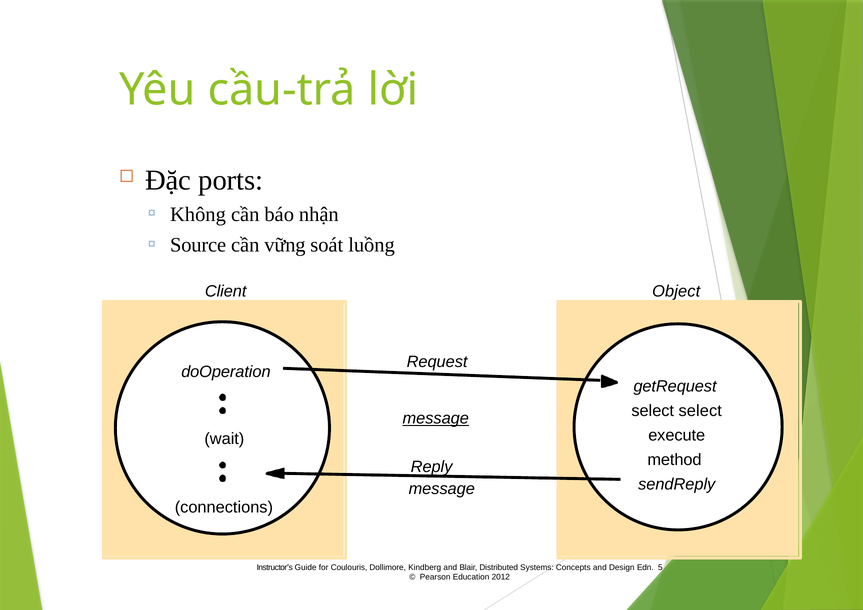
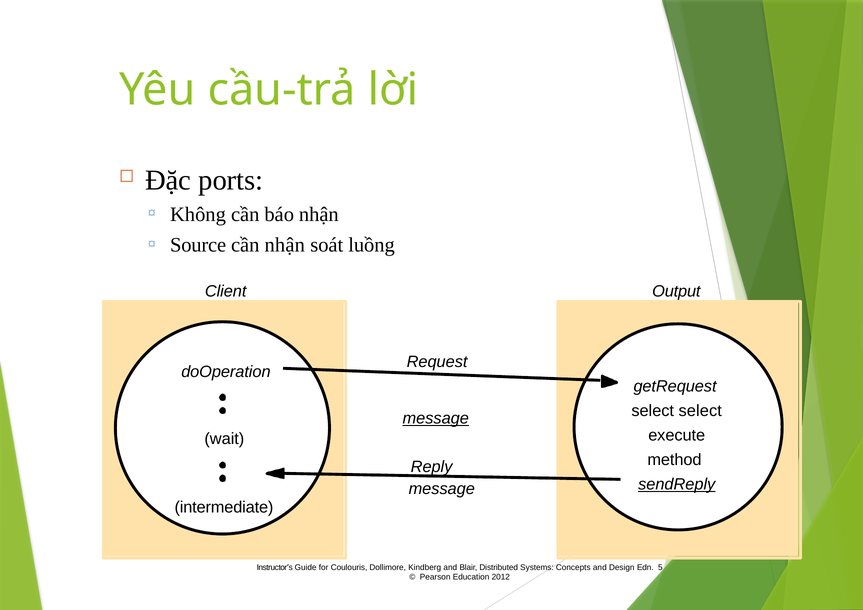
cần vững: vững -> nhận (285, 245)
Object: Object -> Output (676, 291)
sendReply underline: none -> present (677, 484)
connections: connections -> intermediate (224, 507)
